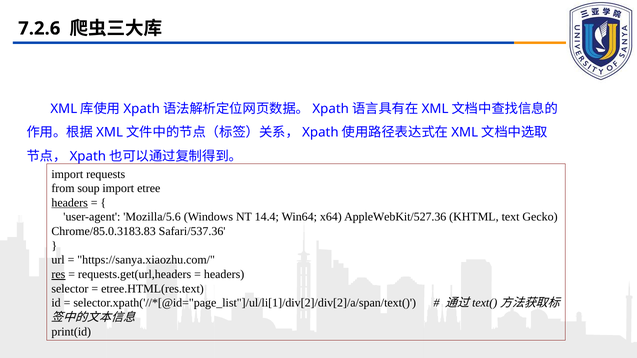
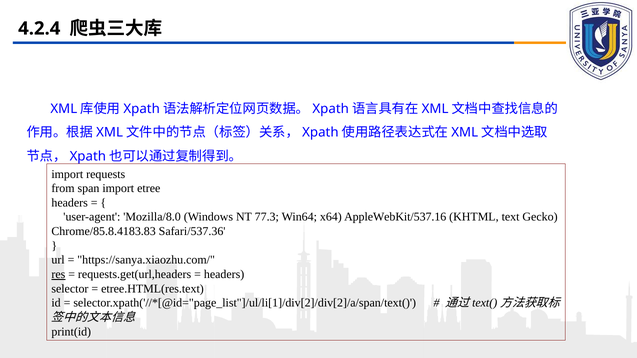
7.2.6: 7.2.6 -> 4.2.4 (39, 28)
soup: soup -> span (89, 189)
headers underline: present -> none (70, 203)
Mozilla/5.6: Mozilla/5.6 -> Mozilla/8.0 (152, 217)
14.4: 14.4 -> 77.3 (267, 217)
AppleWebKit/527.36: AppleWebKit/527.36 -> AppleWebKit/537.16 (395, 217)
Chrome/85.0.3183.83: Chrome/85.0.3183.83 -> Chrome/85.8.4183.83 (104, 232)
